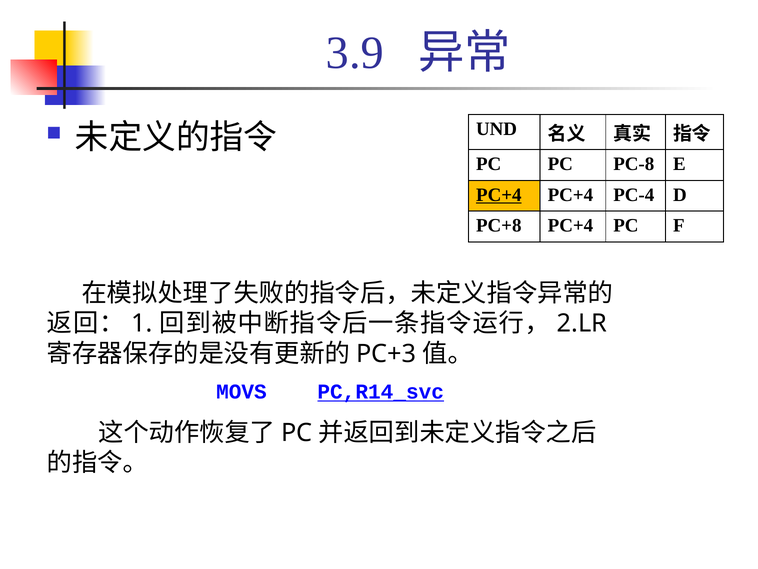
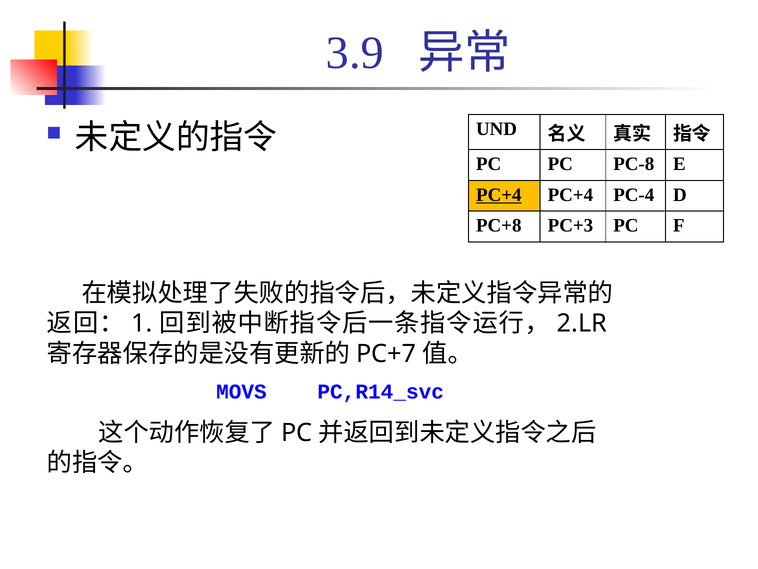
PC+8 PC+4: PC+4 -> PC+3 (570, 225)
PC+3: PC+3 -> PC+7 (386, 354)
PC,R14_svc underline: present -> none (381, 392)
